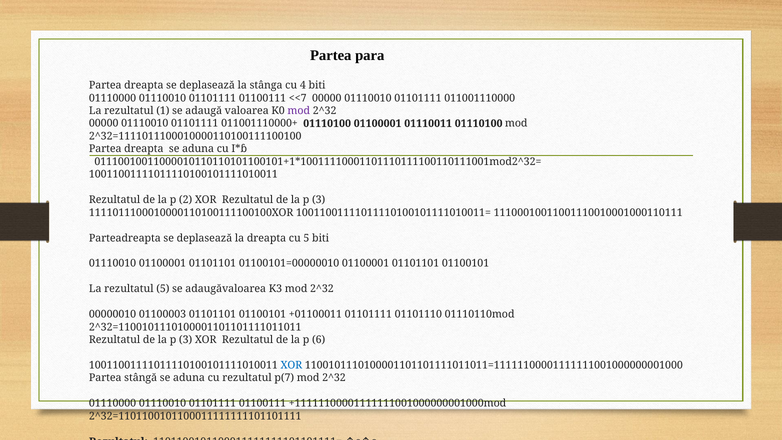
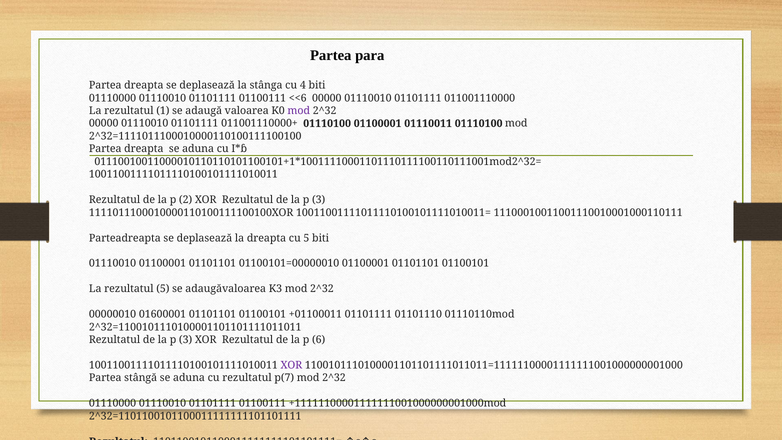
<<7: <<7 -> <<6 (298, 98)
01100003: 01100003 -> 01600001 (163, 314)
XOR colour: blue -> purple (291, 365)
